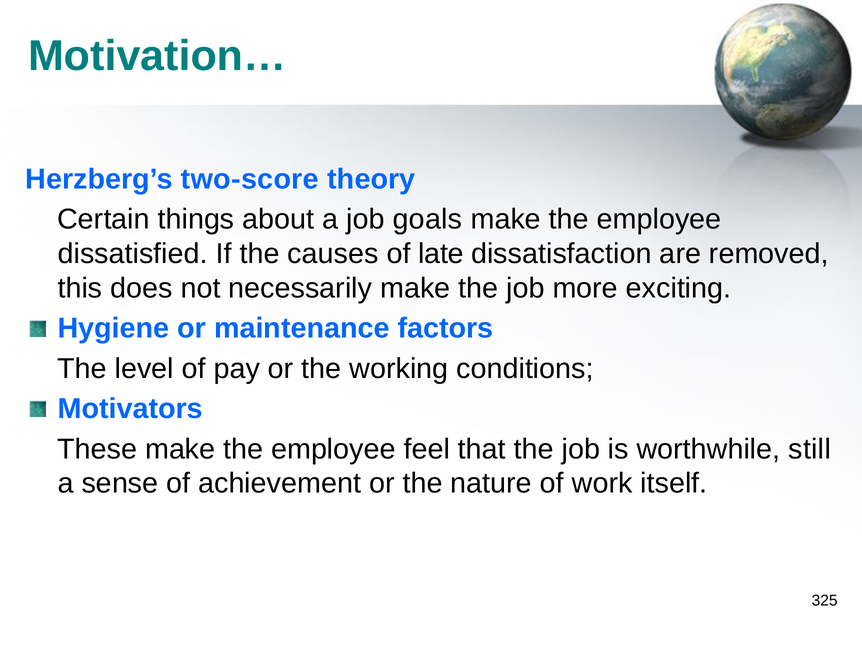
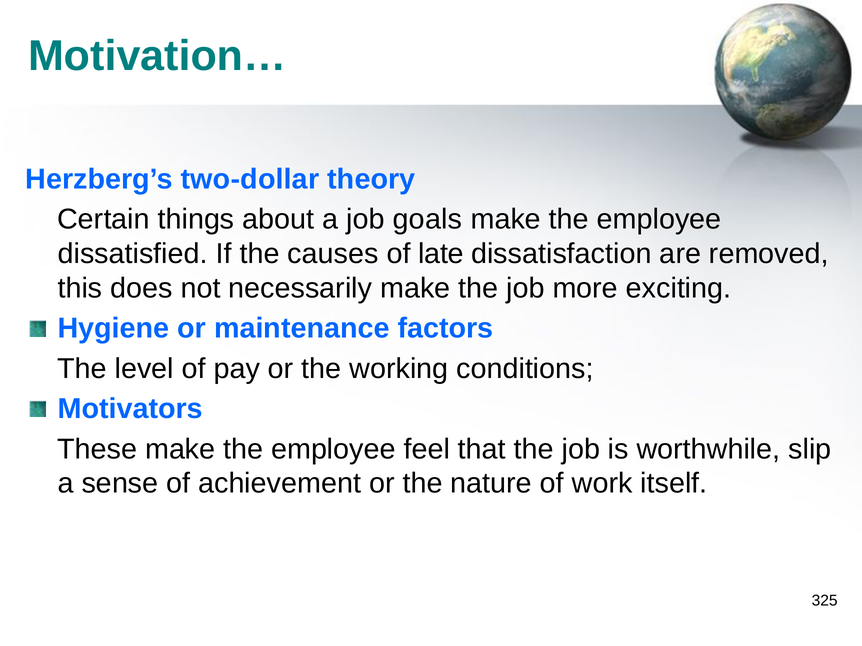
two-score: two-score -> two-dollar (250, 179)
still: still -> slip (810, 449)
